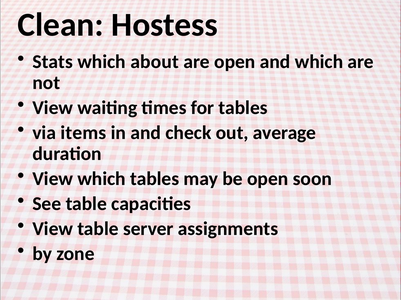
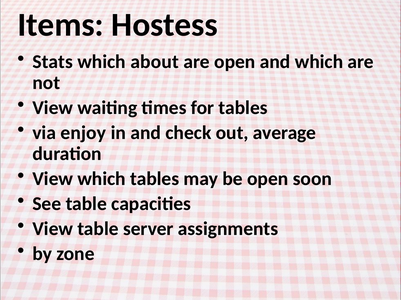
Clean: Clean -> Items (61, 25)
items: items -> enjoy (83, 133)
